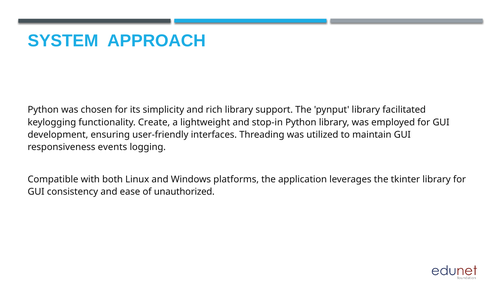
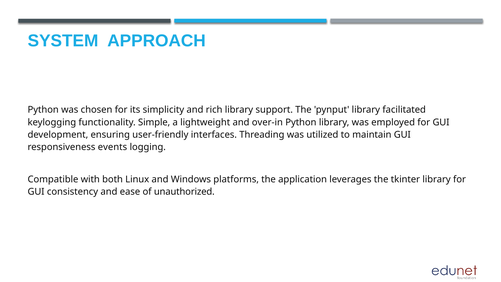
Create: Create -> Simple (154, 122)
stop-in: stop-in -> over-in (267, 122)
